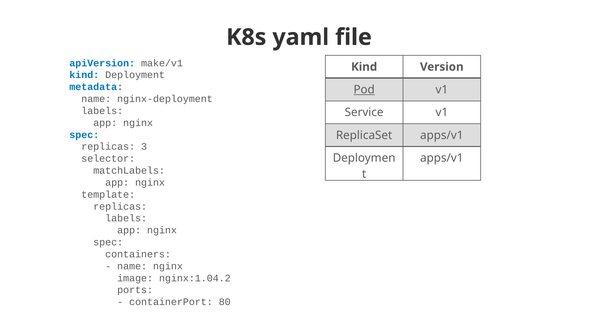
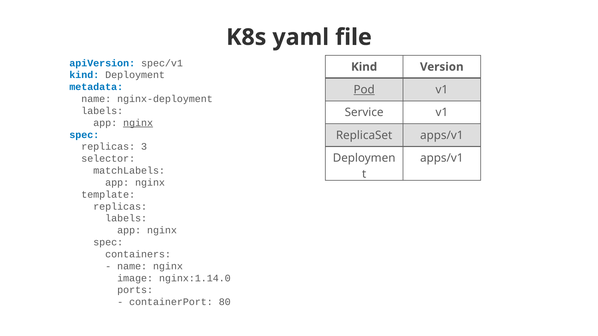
make/v1: make/v1 -> spec/v1 (162, 63)
nginx underline: none -> present (138, 123)
nginx:1.04.2: nginx:1.04.2 -> nginx:1.14.0 (195, 278)
